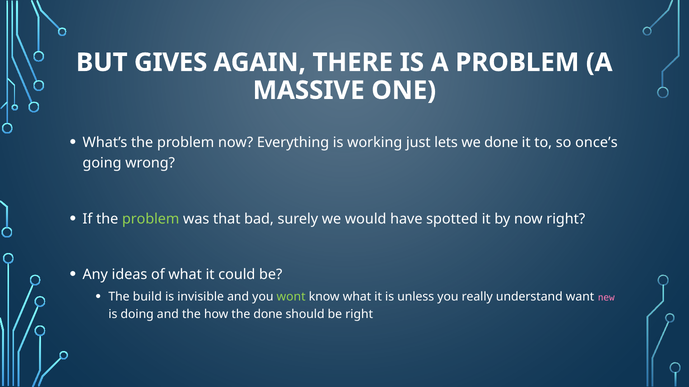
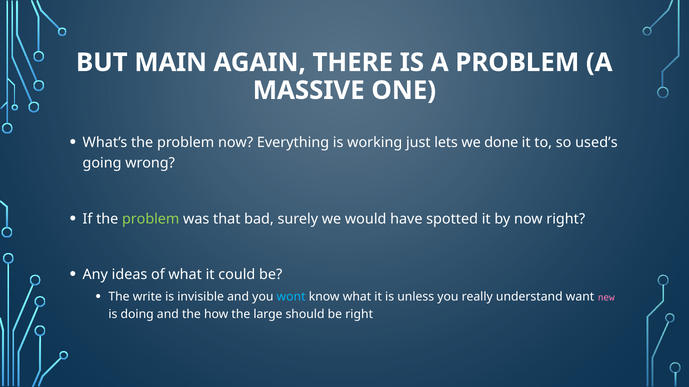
GIVES: GIVES -> MAIN (171, 63)
once’s: once’s -> used’s (596, 143)
build: build -> write (147, 297)
wont colour: light green -> light blue (291, 297)
the done: done -> large (268, 315)
